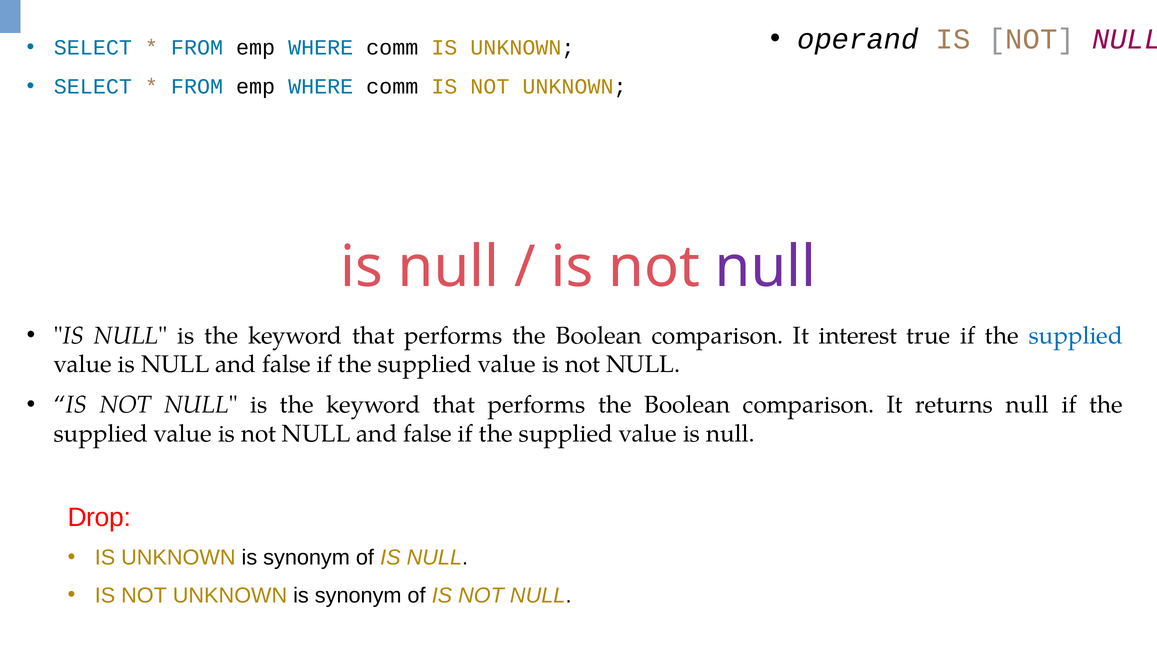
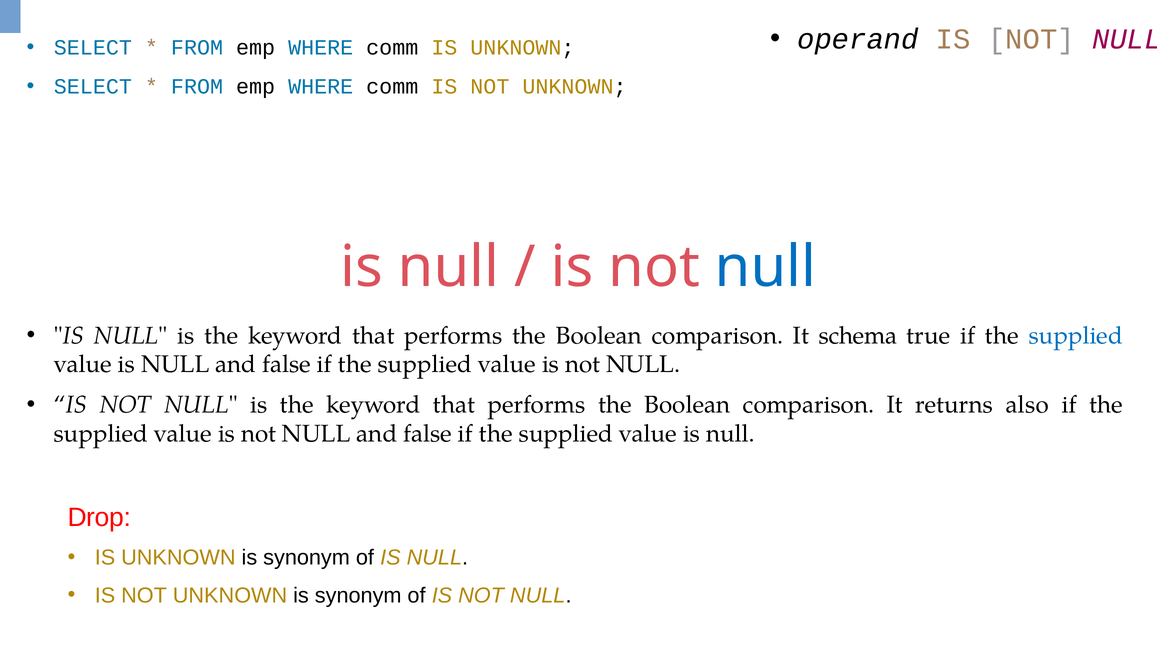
null colour: purple -> blue (766, 267)
interest: interest -> schema (858, 335)
returns null: null -> also (1027, 405)
